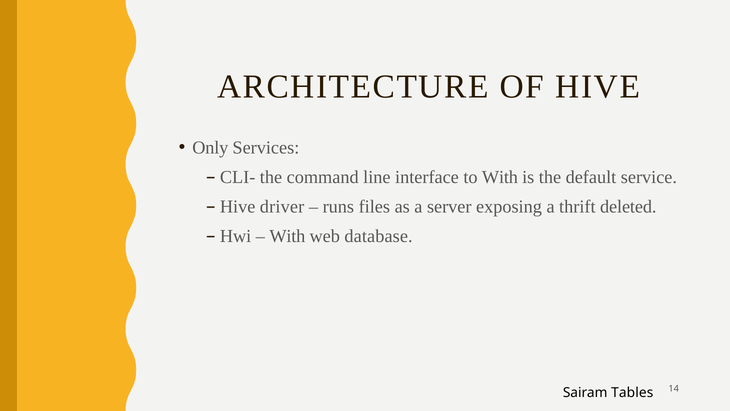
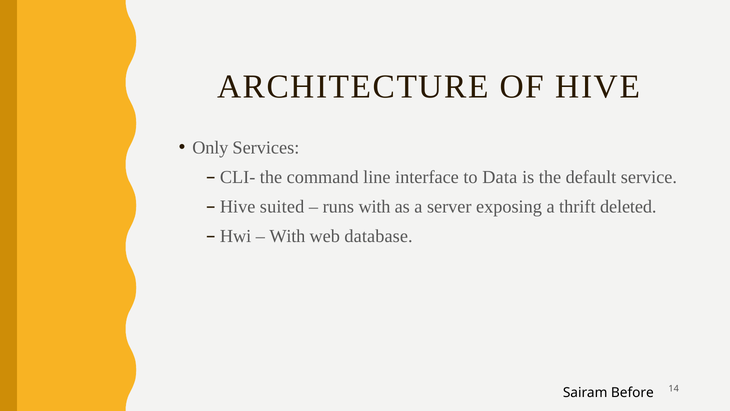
to With: With -> Data (500, 177)
driver: driver -> suited (282, 206)
runs files: files -> with (374, 206)
Tables: Tables -> Before (632, 392)
